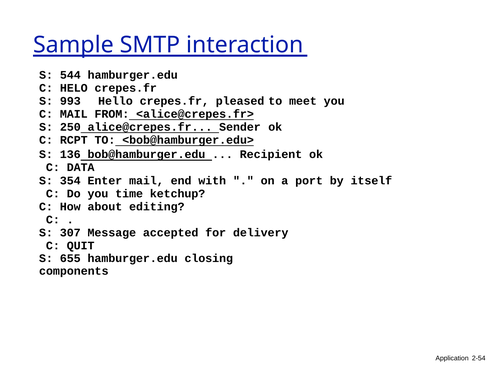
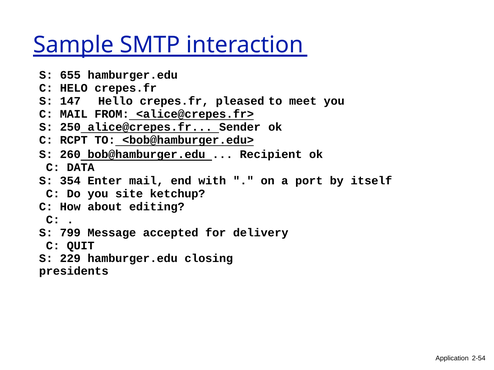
544: 544 -> 655 (70, 75)
993: 993 -> 147 (70, 101)
136: 136 -> 260 (70, 155)
time: time -> site (129, 194)
307: 307 -> 799 (70, 233)
655: 655 -> 229 (70, 259)
components: components -> presidents (74, 271)
